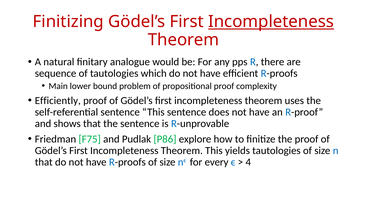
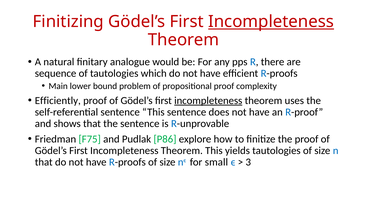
incompleteness underline: none -> present (208, 101)
every: every -> small (216, 162)
4: 4 -> 3 (248, 162)
